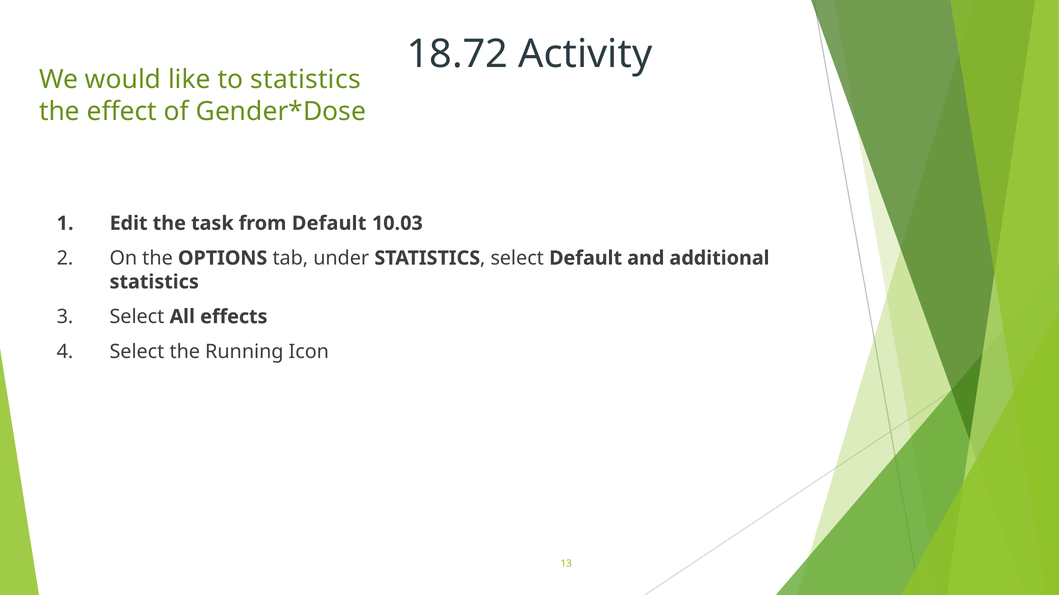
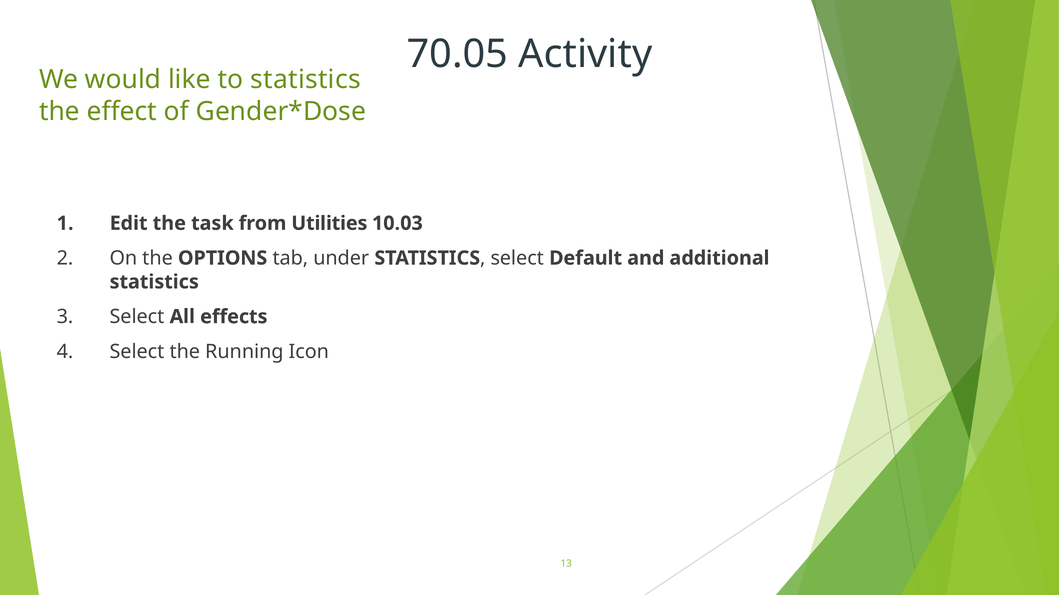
18.72: 18.72 -> 70.05 (457, 54)
from Default: Default -> Utilities (329, 224)
